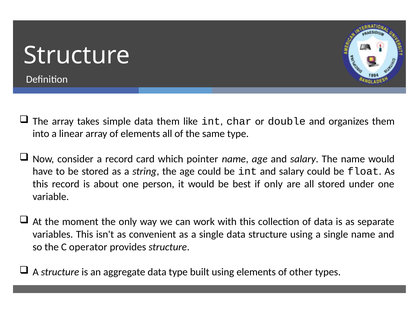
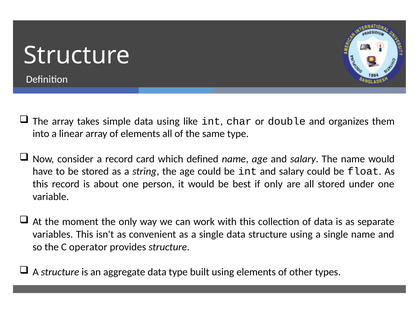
data them: them -> using (168, 121)
pointer: pointer -> defined (202, 159)
